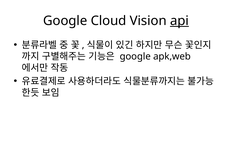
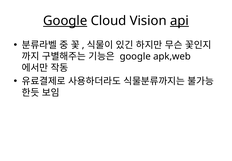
Google underline: none -> present (65, 21)
